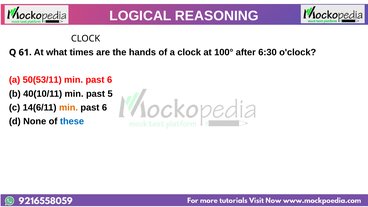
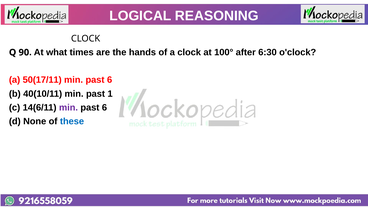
61: 61 -> 90 (24, 52)
50(53/11: 50(53/11 -> 50(17/11 (42, 80)
5: 5 -> 1 (110, 94)
min colour: orange -> purple (68, 107)
